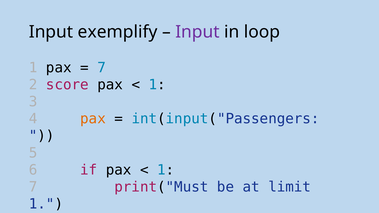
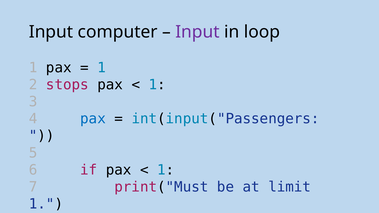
exemplify: exemplify -> computer (118, 32)
7: 7 -> 1 (102, 68)
score: score -> stops (67, 85)
pax colour: orange -> blue (93, 119)
